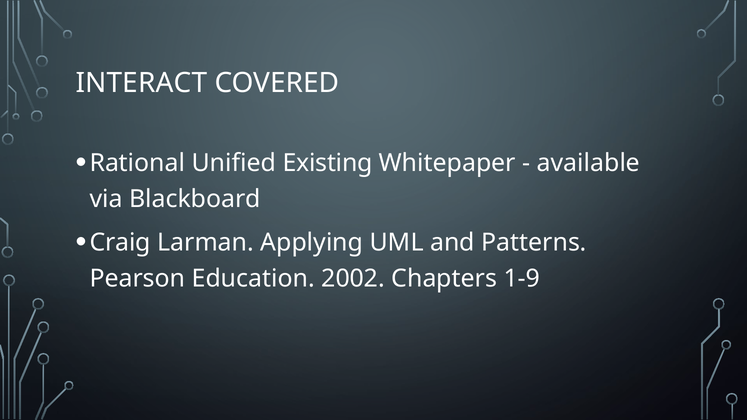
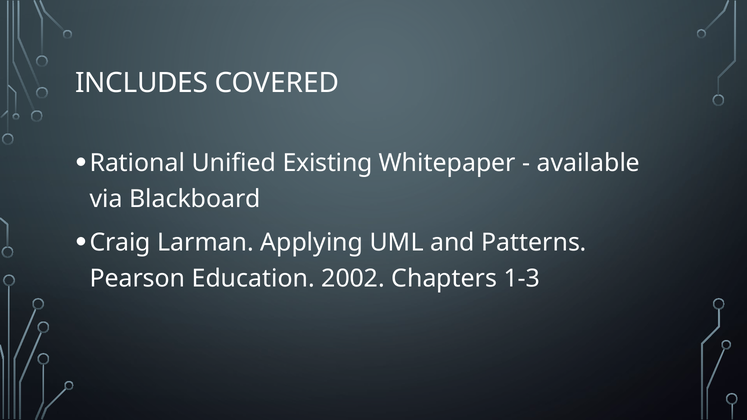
INTERACT: INTERACT -> INCLUDES (142, 83)
1-9: 1-9 -> 1-3 (522, 279)
